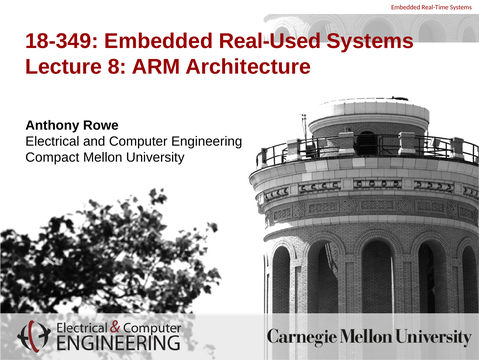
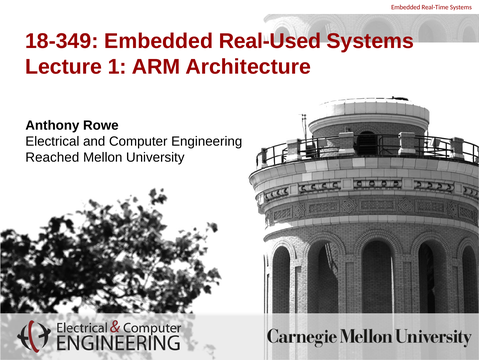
8: 8 -> 1 (117, 67)
Compact: Compact -> Reached (52, 157)
